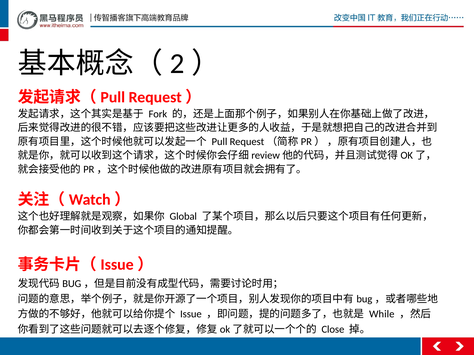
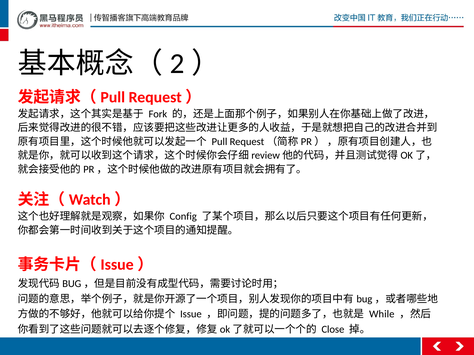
Global: Global -> Config (183, 217)
